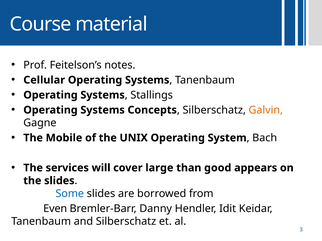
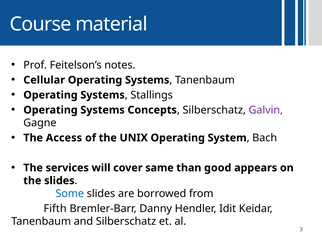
Galvin colour: orange -> purple (266, 110)
Mobile: Mobile -> Access (64, 138)
large: large -> same (159, 168)
Even: Even -> Fifth (55, 209)
